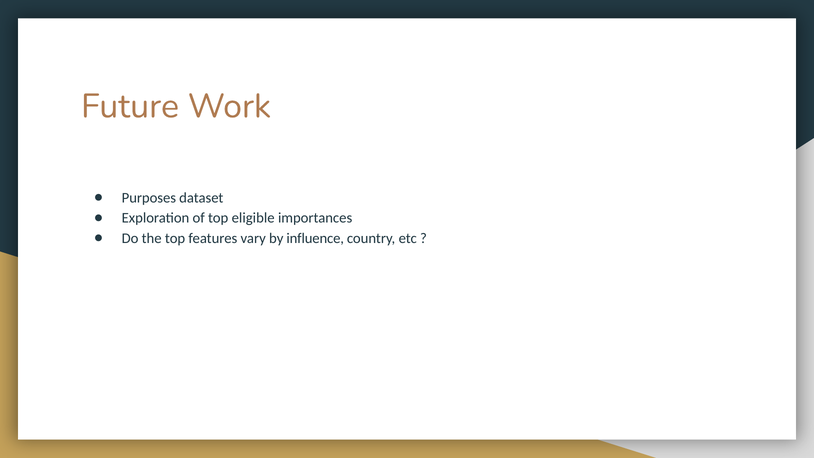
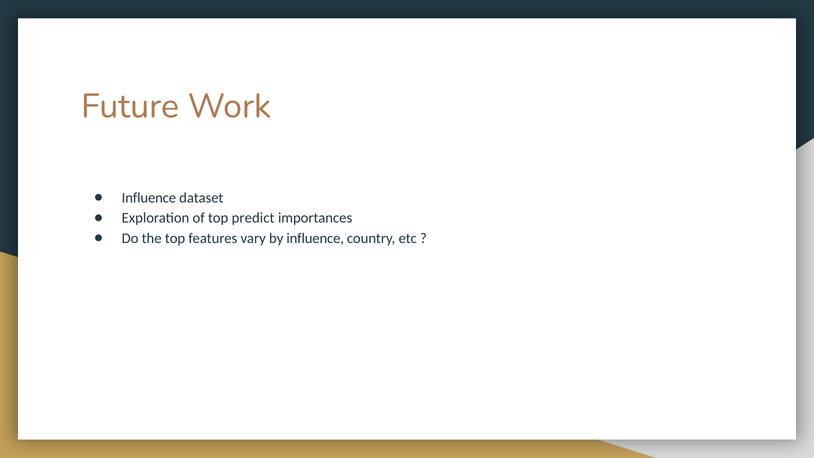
Purposes: Purposes -> Influence (149, 198)
eligible: eligible -> predict (253, 218)
